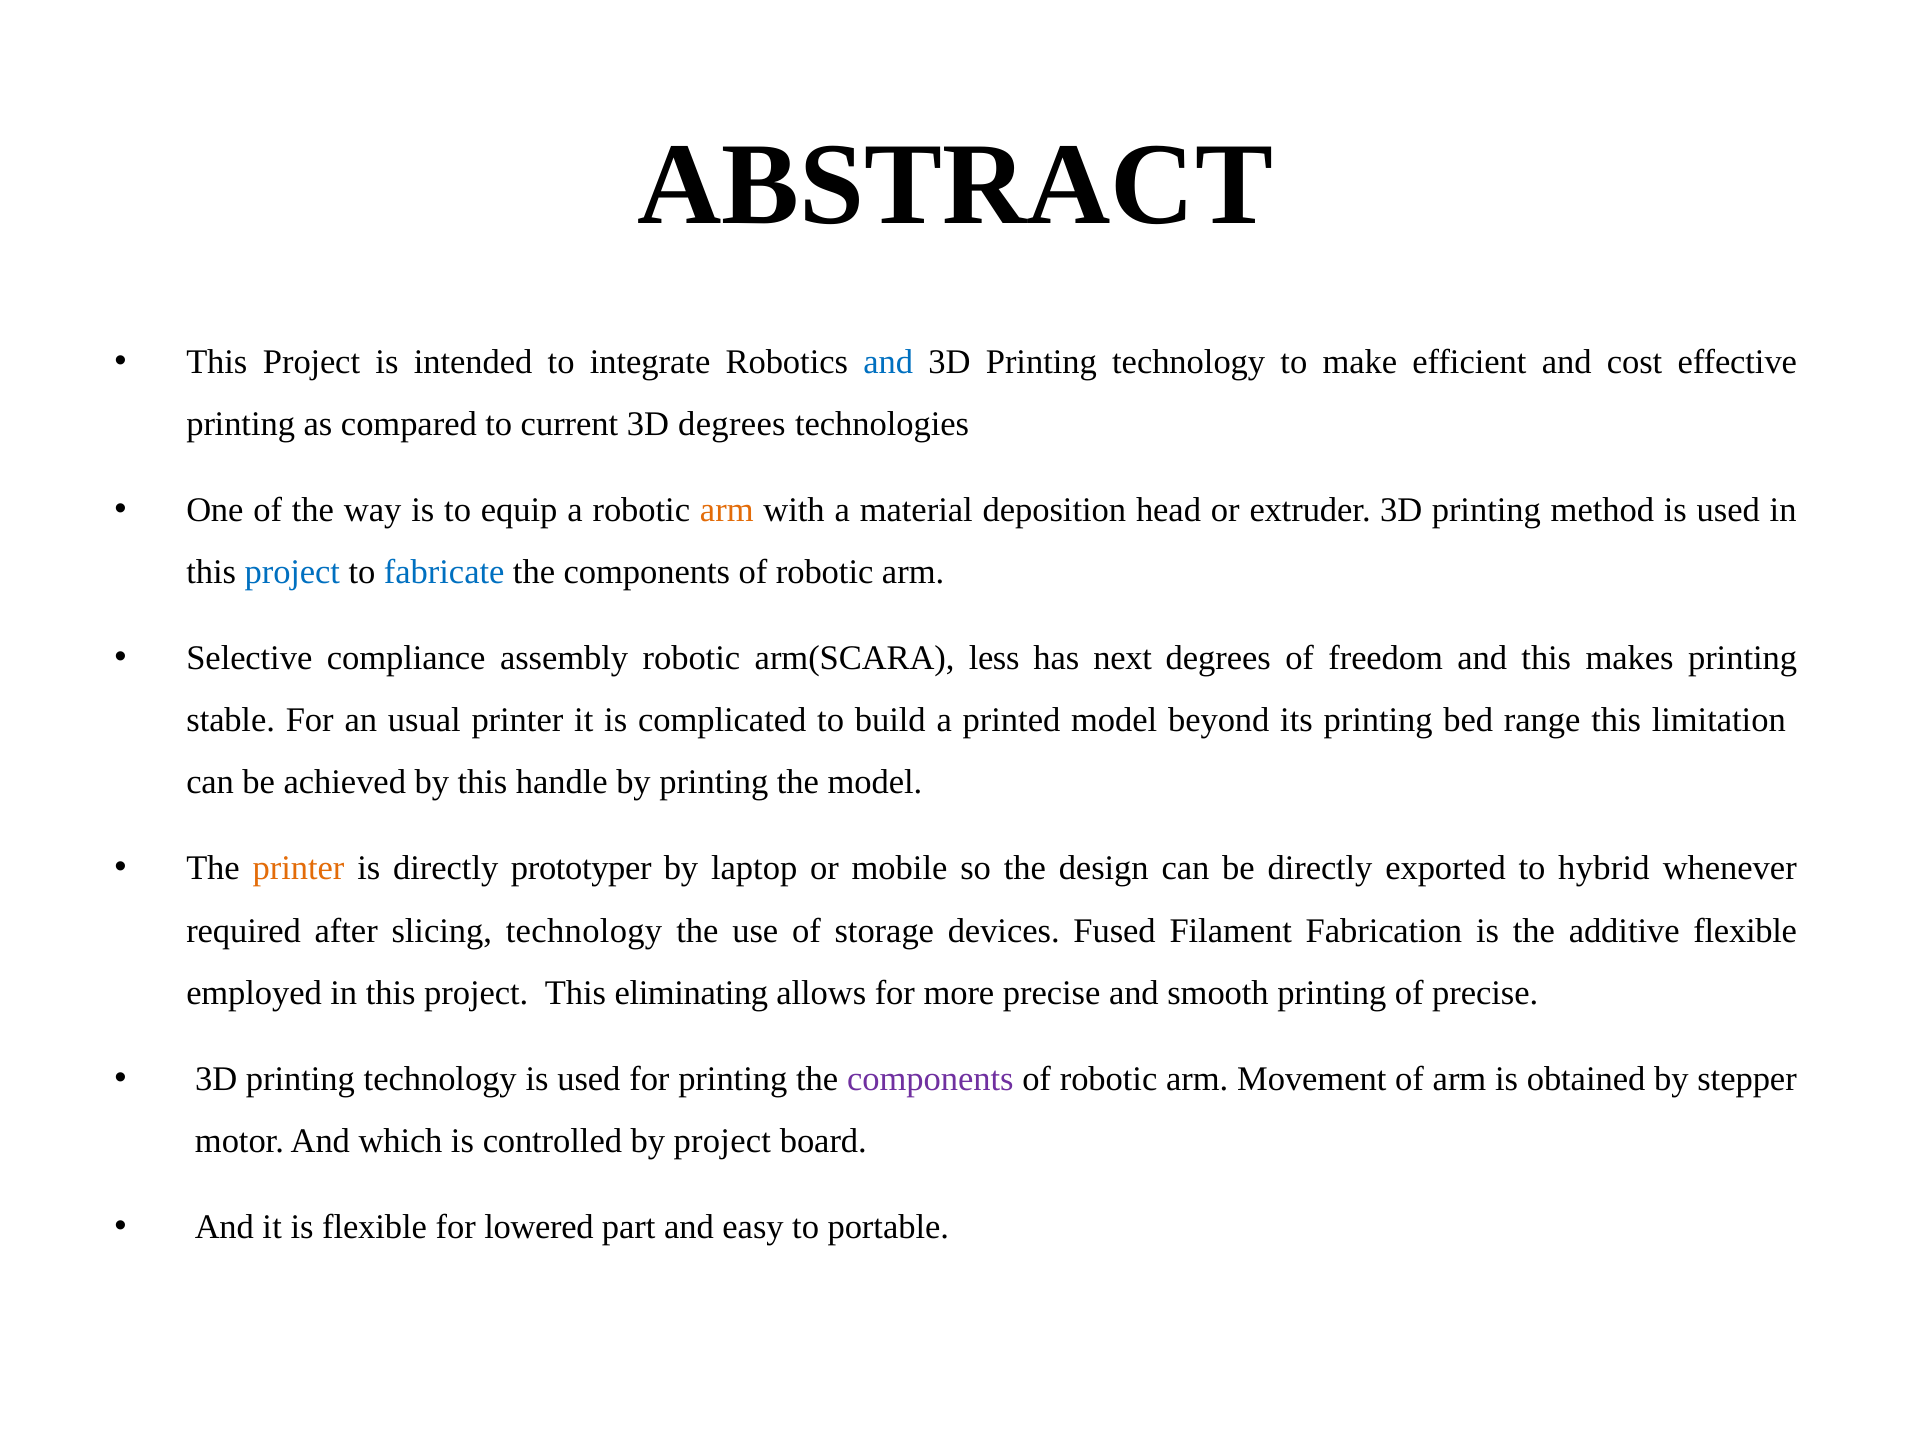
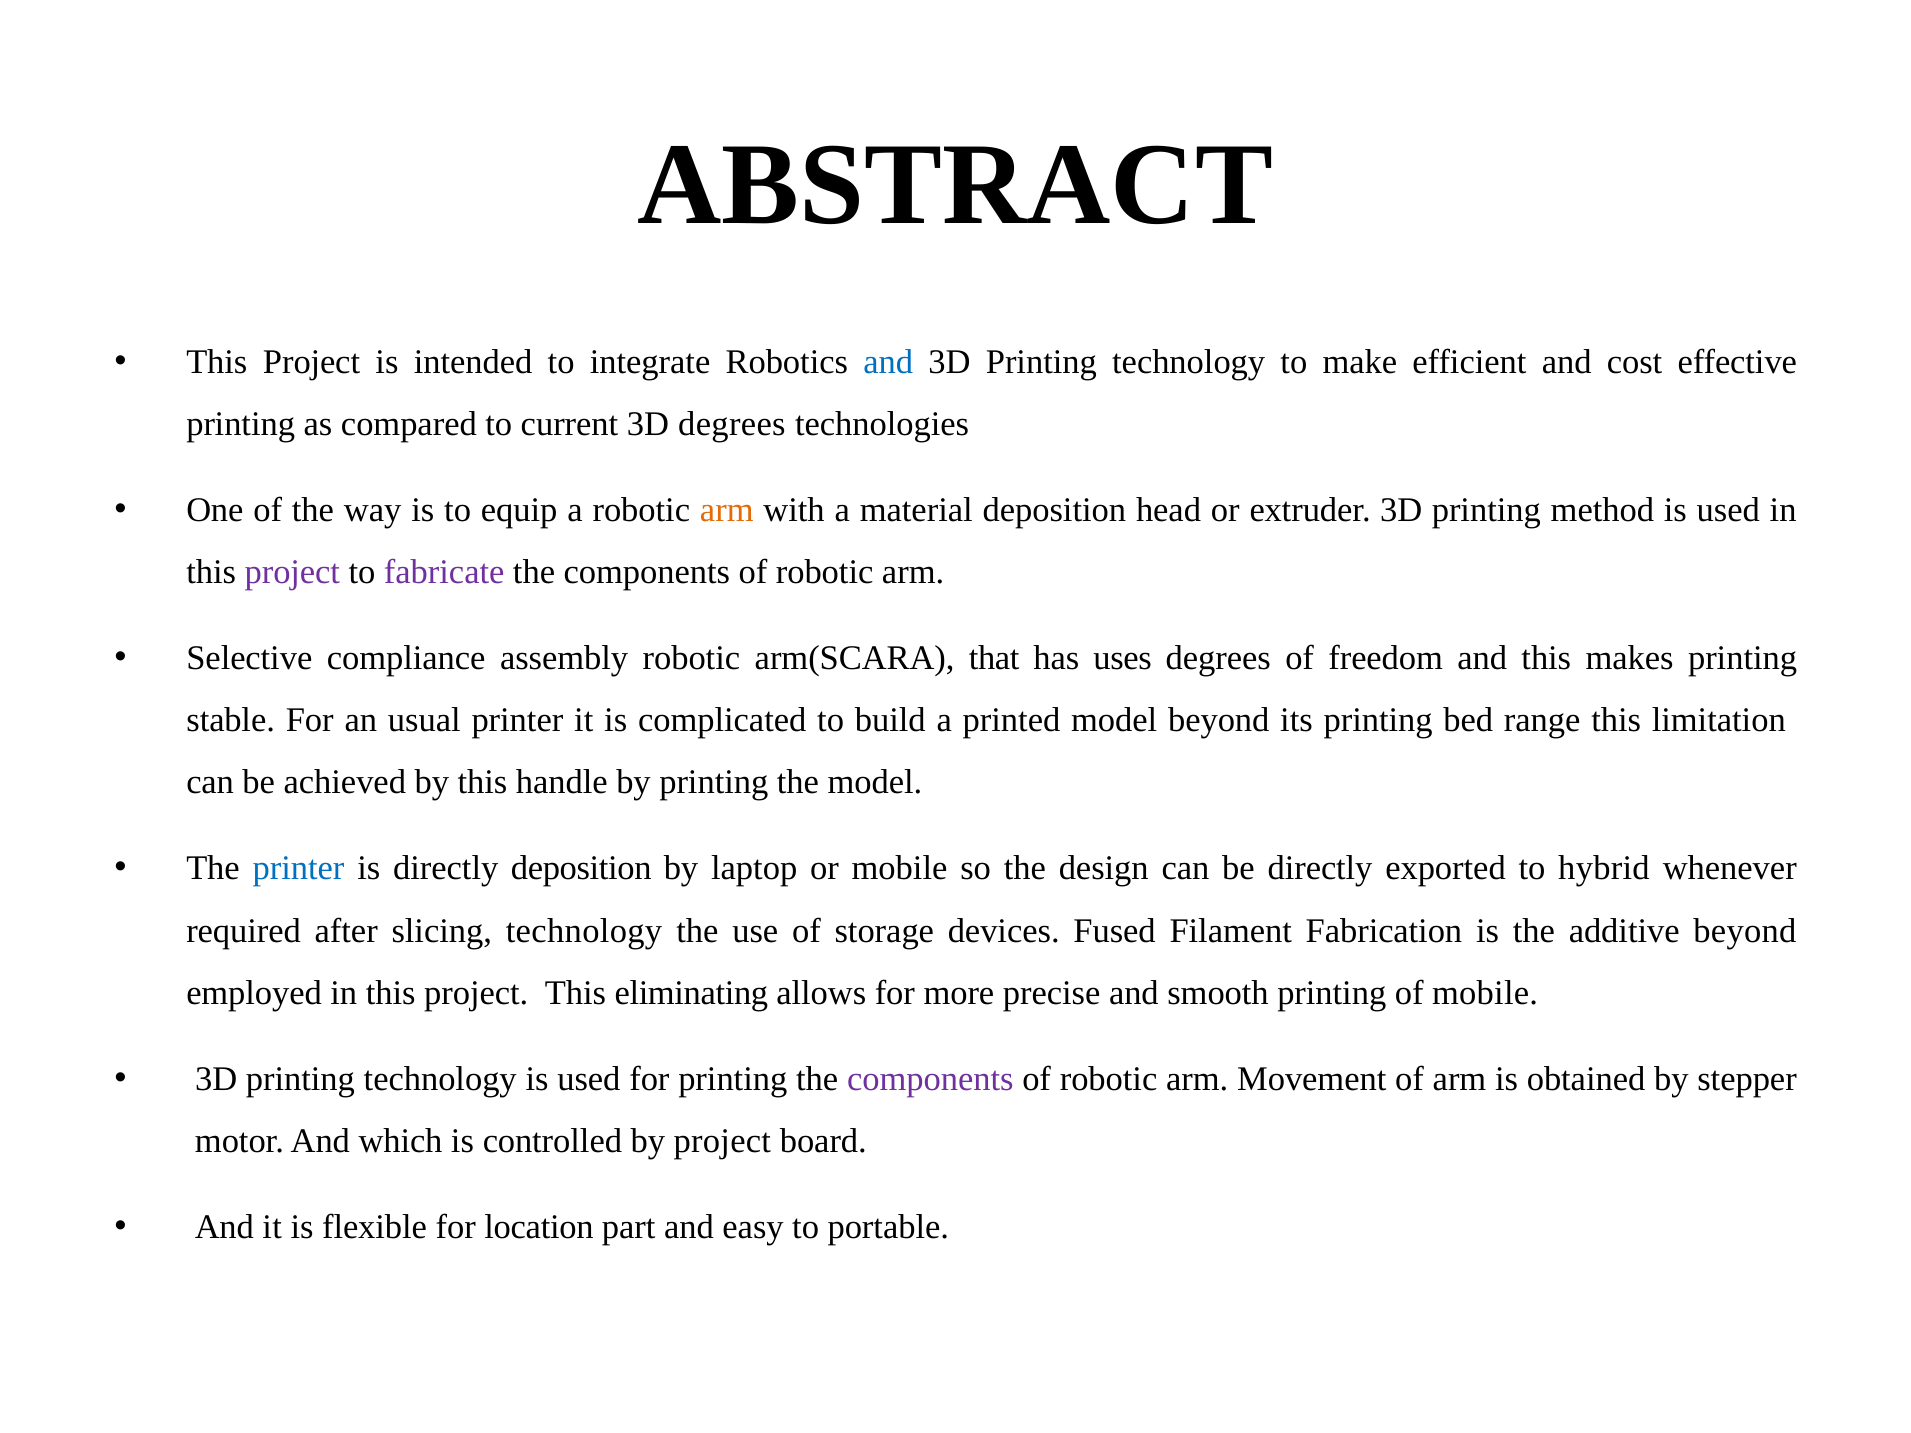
project colour: blue -> purple (292, 572)
fabricate colour: blue -> purple (444, 572)
less: less -> that (994, 658)
next: next -> uses (1123, 658)
printer colour: orange -> blue (298, 869)
directly prototyper: prototyper -> deposition (581, 869)
additive flexible: flexible -> beyond (1745, 931)
of precise: precise -> mobile (1485, 993)
lowered: lowered -> location (539, 1227)
